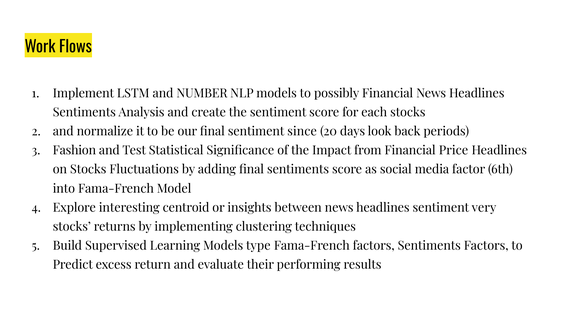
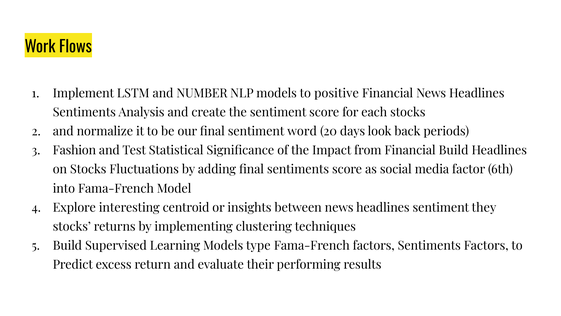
possibly: possibly -> positive (337, 93)
since: since -> word (302, 131)
Financial Price: Price -> Build (454, 150)
very: very -> they (484, 207)
